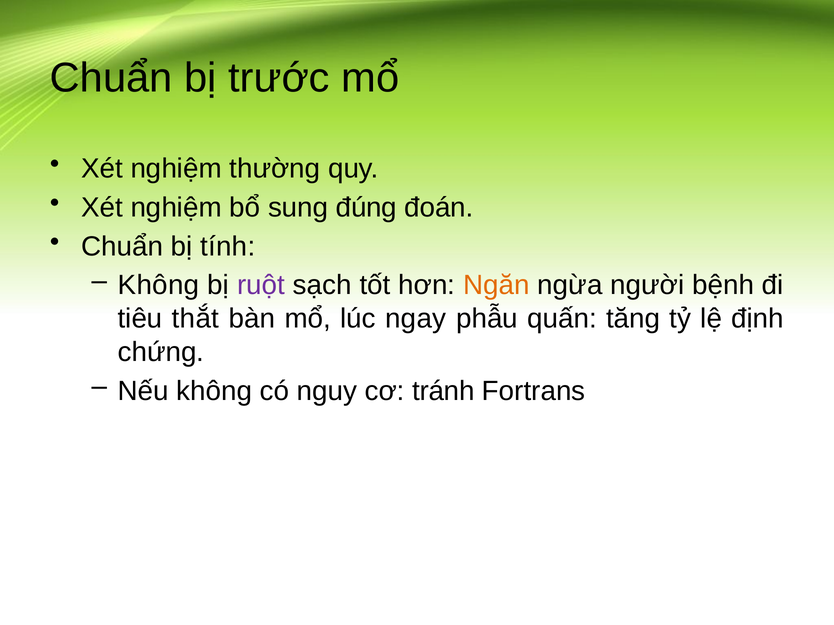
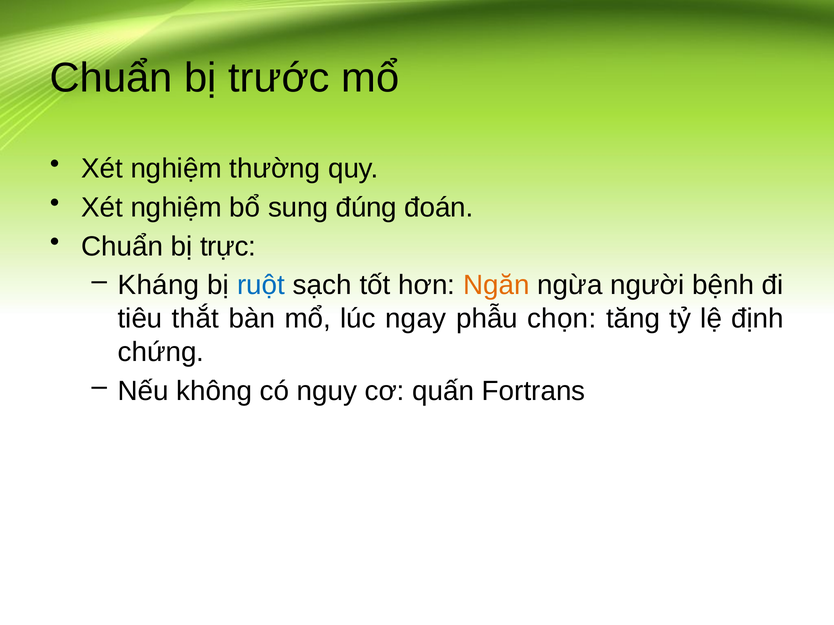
tính: tính -> trực (228, 247)
Không: Không -> Kháng (158, 286)
ruột colour: purple -> blue (261, 286)
quấn: quấn -> chọn (562, 319)
tránh: tránh -> quấn (443, 391)
